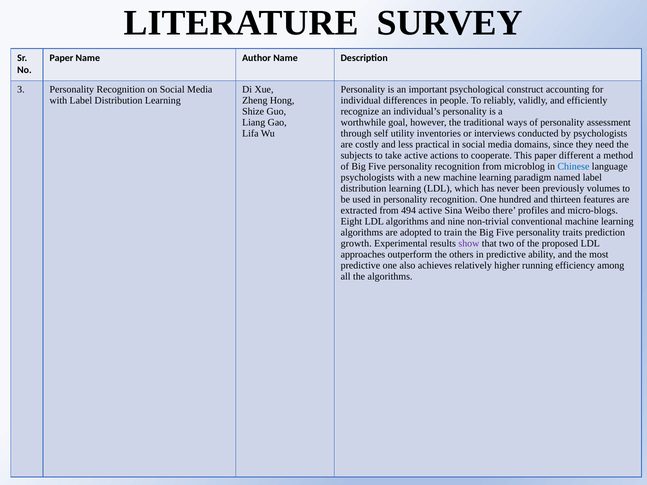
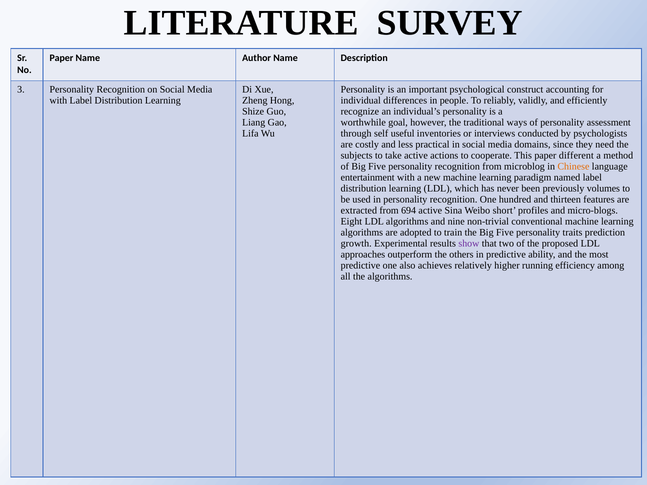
utility: utility -> useful (403, 134)
Chinese colour: blue -> orange (573, 167)
psychologists: psychologists -> entertainment (368, 178)
494: 494 -> 694 (409, 211)
there: there -> short (504, 211)
